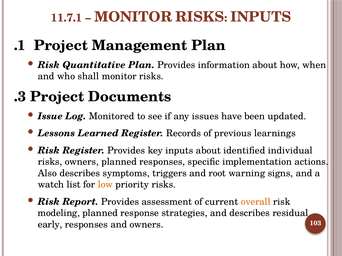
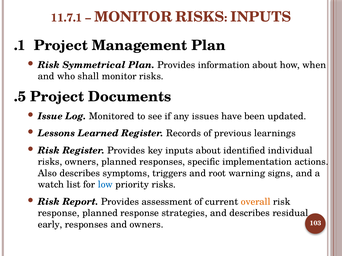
Quantitative: Quantitative -> Symmetrical (94, 65)
.3: .3 -> .5 (20, 97)
low colour: orange -> blue (105, 185)
modeling: modeling -> response (59, 213)
